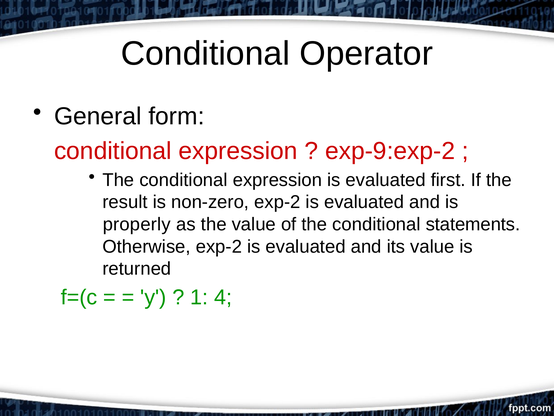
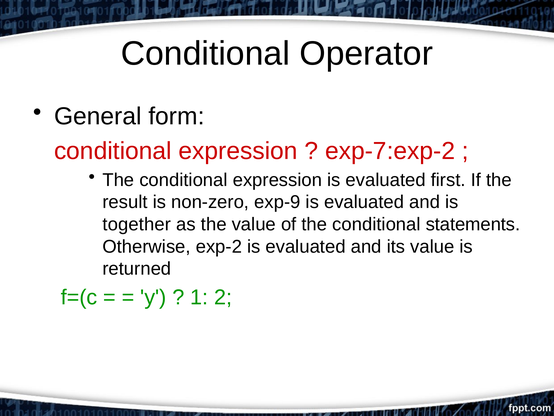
exp-9:exp-2: exp-9:exp-2 -> exp-7:exp-2 (390, 151)
non-zero exp-2: exp-2 -> exp-9 (277, 202)
properly: properly -> together (137, 224)
4: 4 -> 2 (223, 297)
